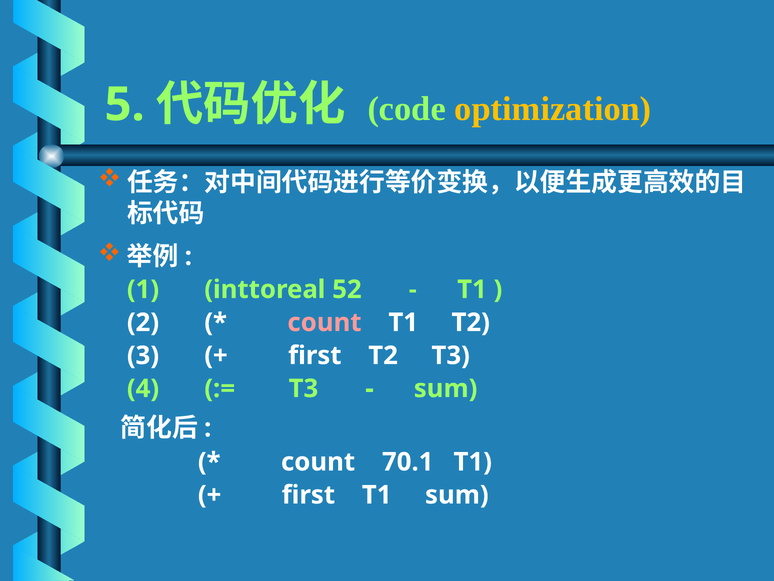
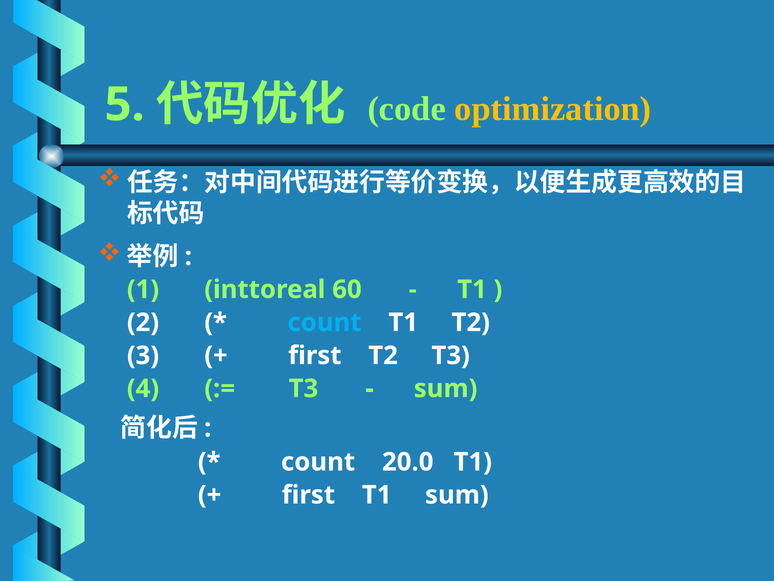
52: 52 -> 60 (347, 289)
count colour: pink -> light blue (324, 322)
70.1: 70.1 -> 20.0 (408, 462)
